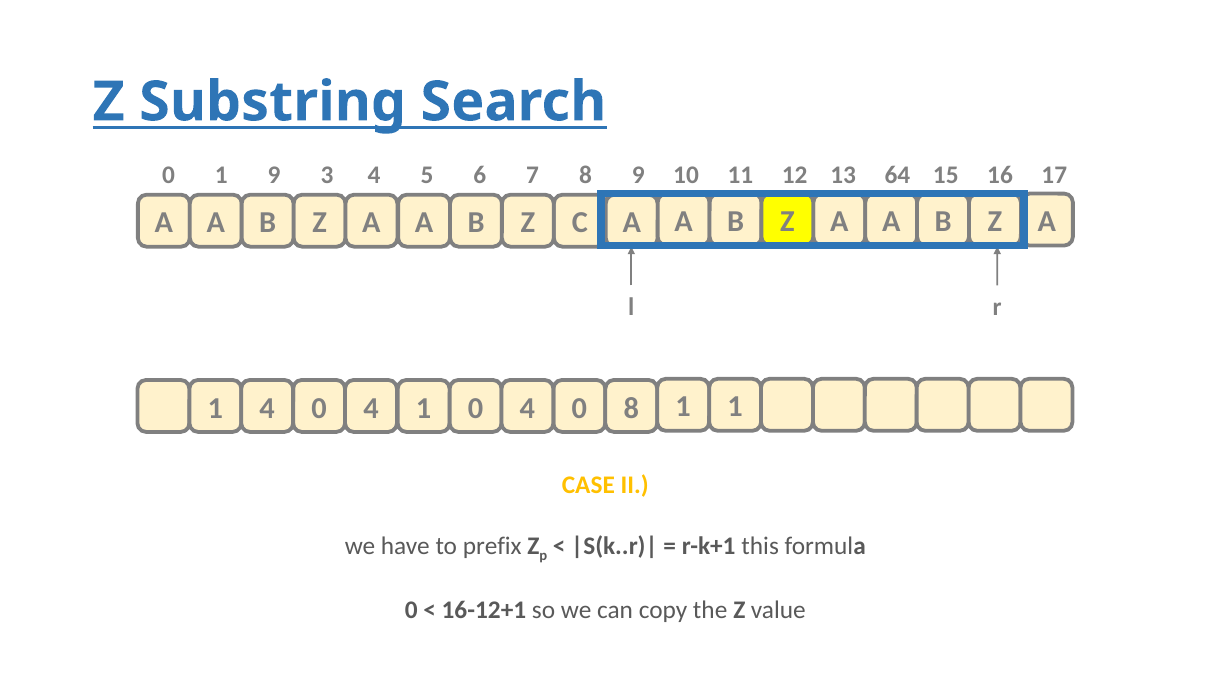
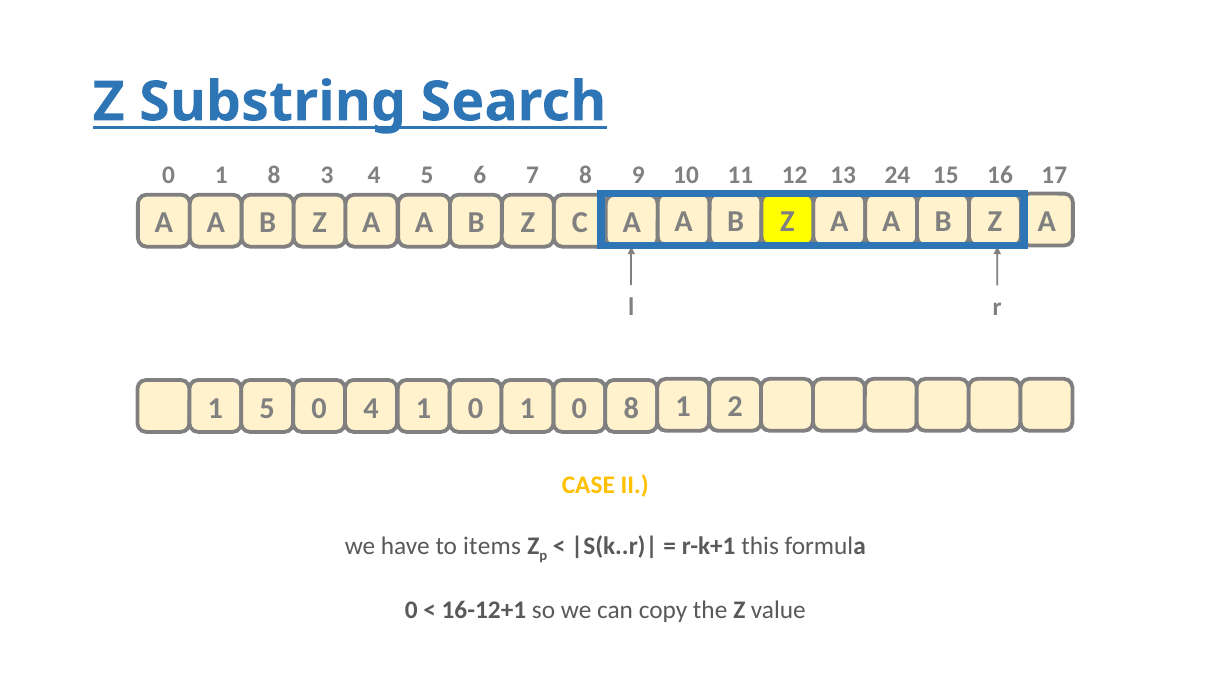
1 9: 9 -> 8 (274, 175)
64: 64 -> 24 (897, 175)
1 1: 1 -> 2 (735, 407)
1 4: 4 -> 5 (267, 408)
1 0 4: 4 -> 1 (527, 408)
prefix: prefix -> items (492, 546)
